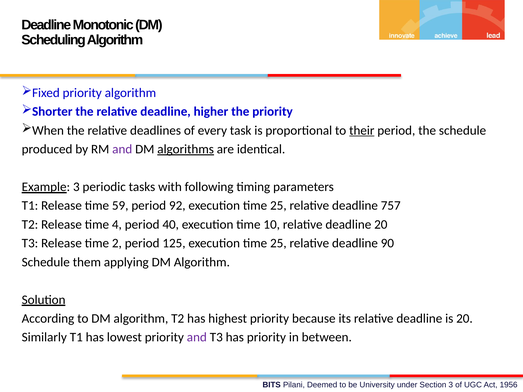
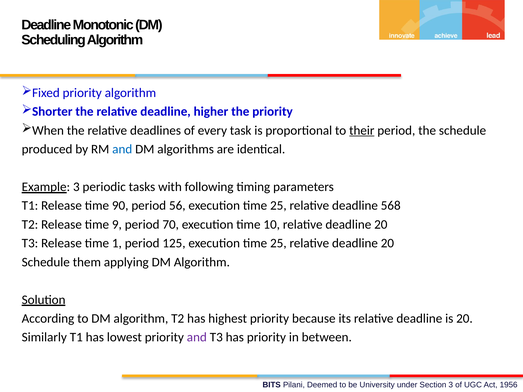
and colour: purple -> blue (122, 149)
algorithms underline: present -> none (186, 149)
59: 59 -> 90 (120, 206)
92: 92 -> 56 (177, 206)
757: 757 -> 568 (391, 206)
4: 4 -> 9 (117, 225)
40: 40 -> 70 (171, 225)
2: 2 -> 1 (117, 243)
25 relative deadline 90: 90 -> 20 (387, 243)
